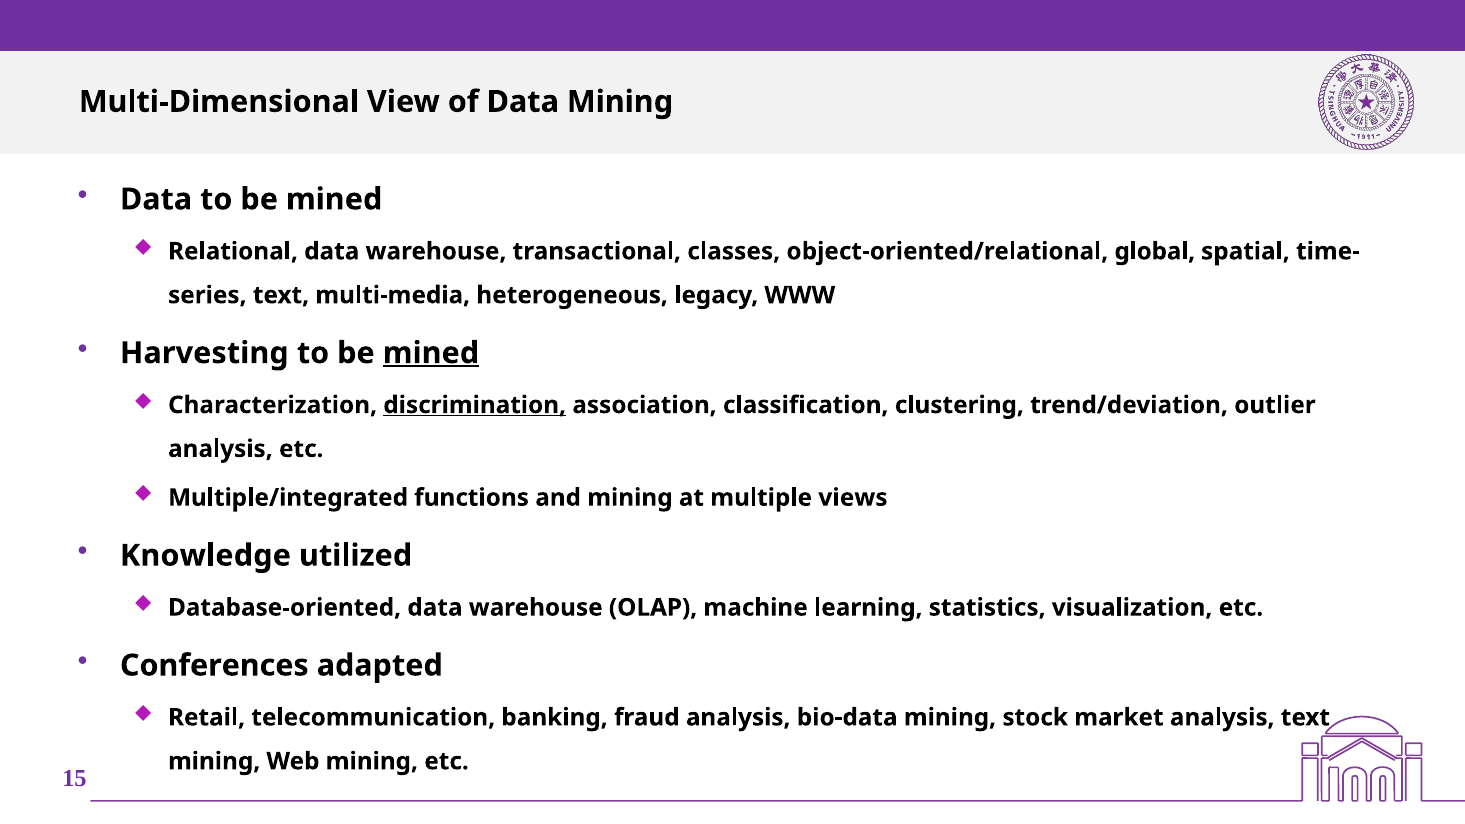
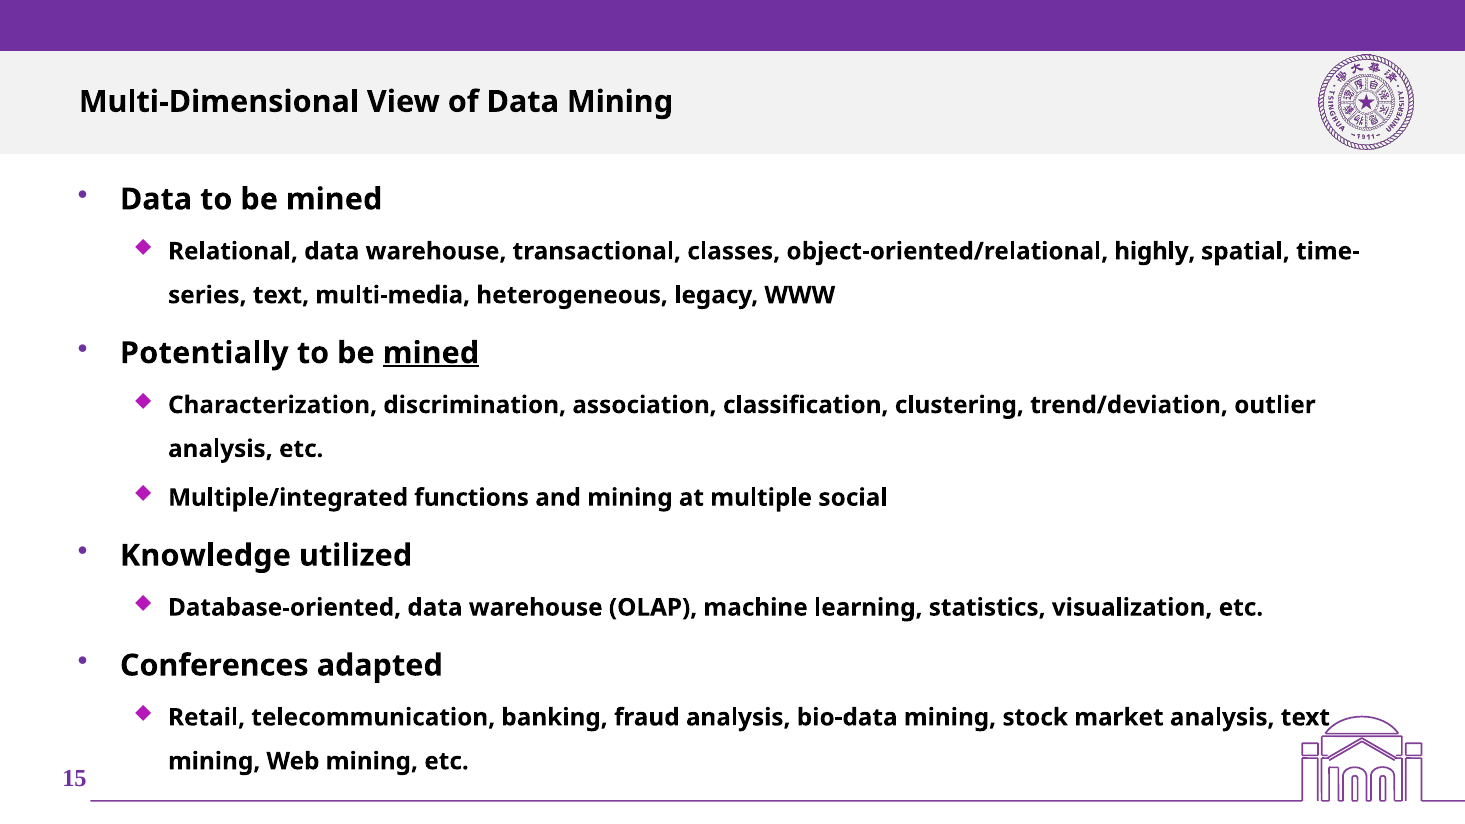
global: global -> highly (1155, 251)
Harvesting: Harvesting -> Potentially (204, 353)
discrimination underline: present -> none (475, 405)
views: views -> social (853, 498)
